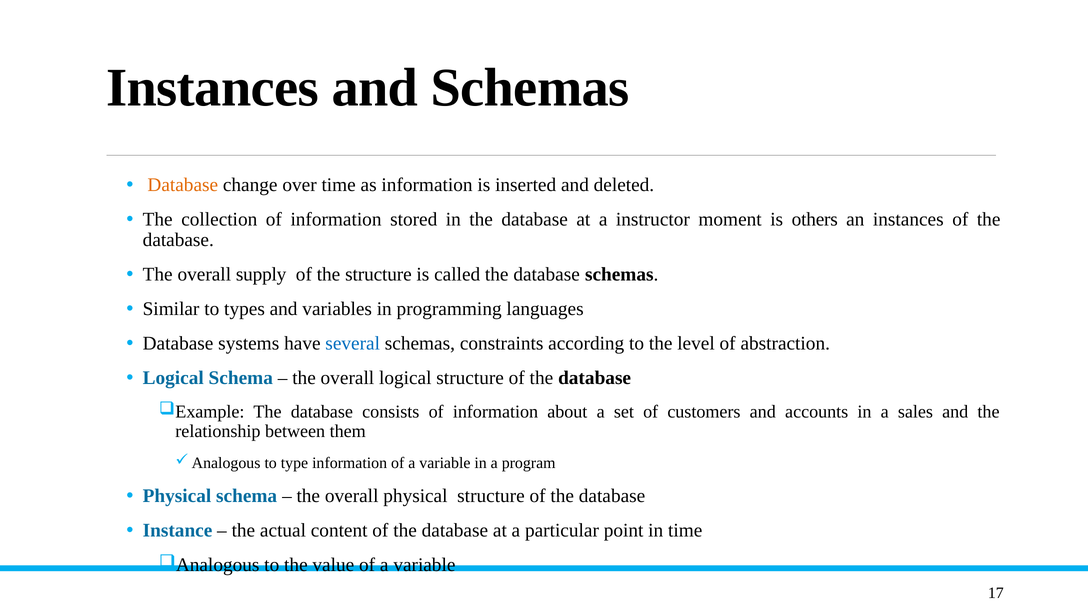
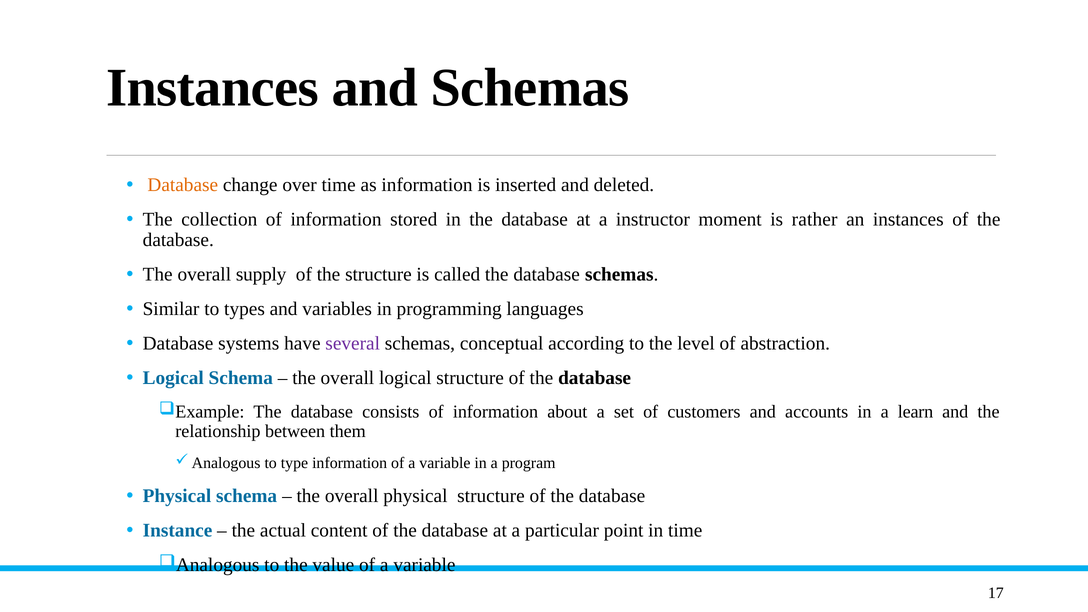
others: others -> rather (815, 219)
several colour: blue -> purple (353, 343)
constraints: constraints -> conceptual (502, 343)
sales: sales -> learn (916, 412)
